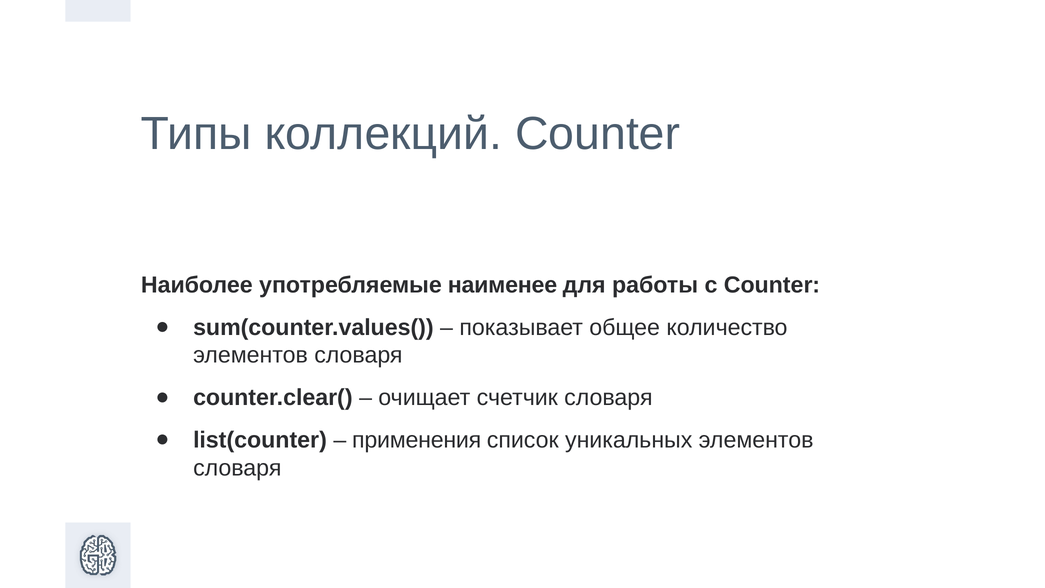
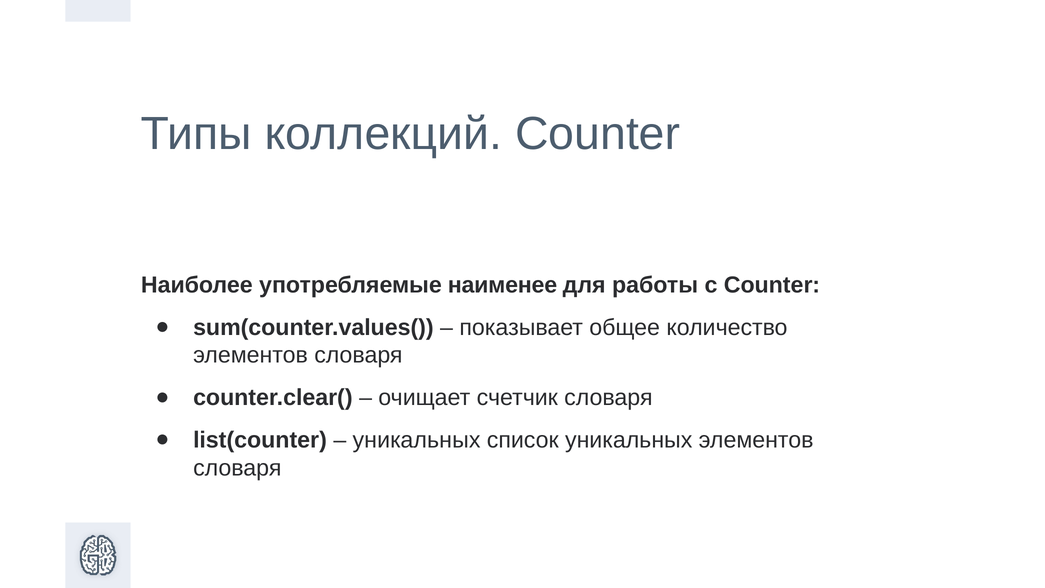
применения: применения -> уникальных (417, 440)
